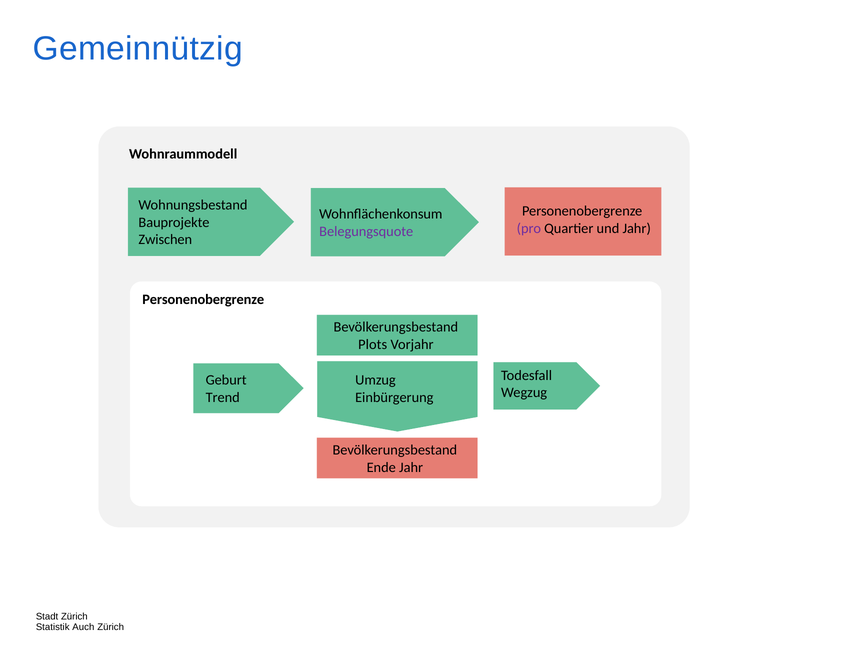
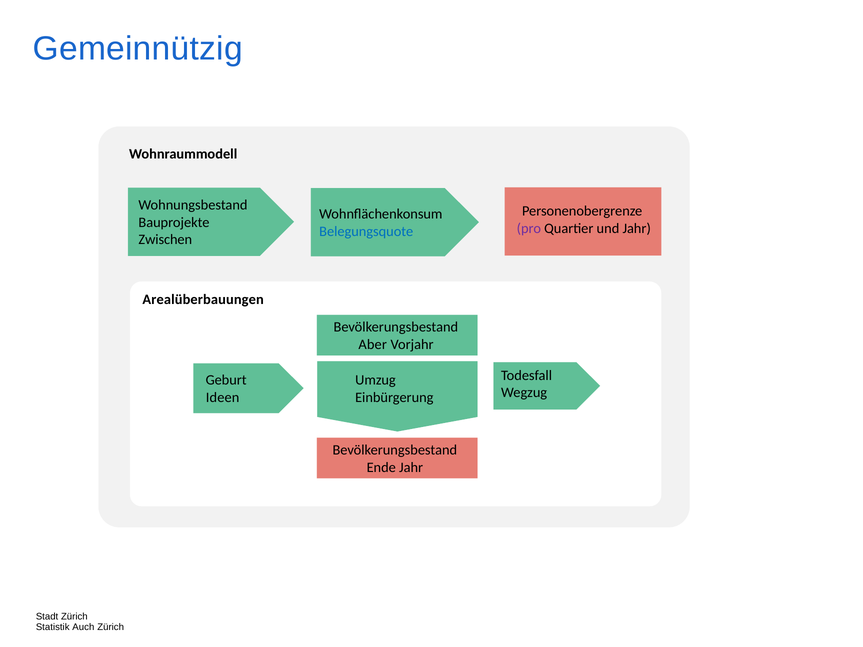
Belegungsquote colour: purple -> blue (366, 232)
Personenobergrenze: Personenobergrenze -> Arealüberbauungen (203, 300)
Plots: Plots -> Aber (373, 345)
Trend: Trend -> Ideen (223, 397)
